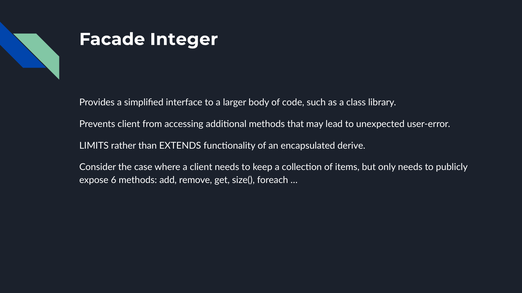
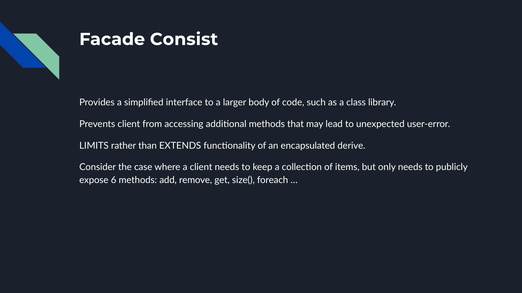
Integer: Integer -> Consist (184, 39)
